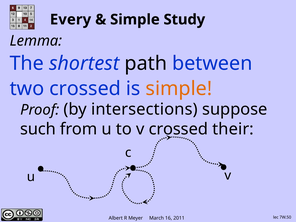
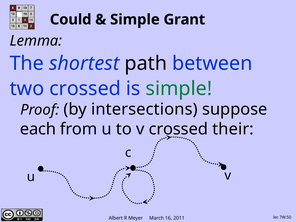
Every: Every -> Could (71, 20)
Study: Study -> Grant (184, 20)
simple colour: orange -> green (179, 89)
such: such -> each (38, 129)
